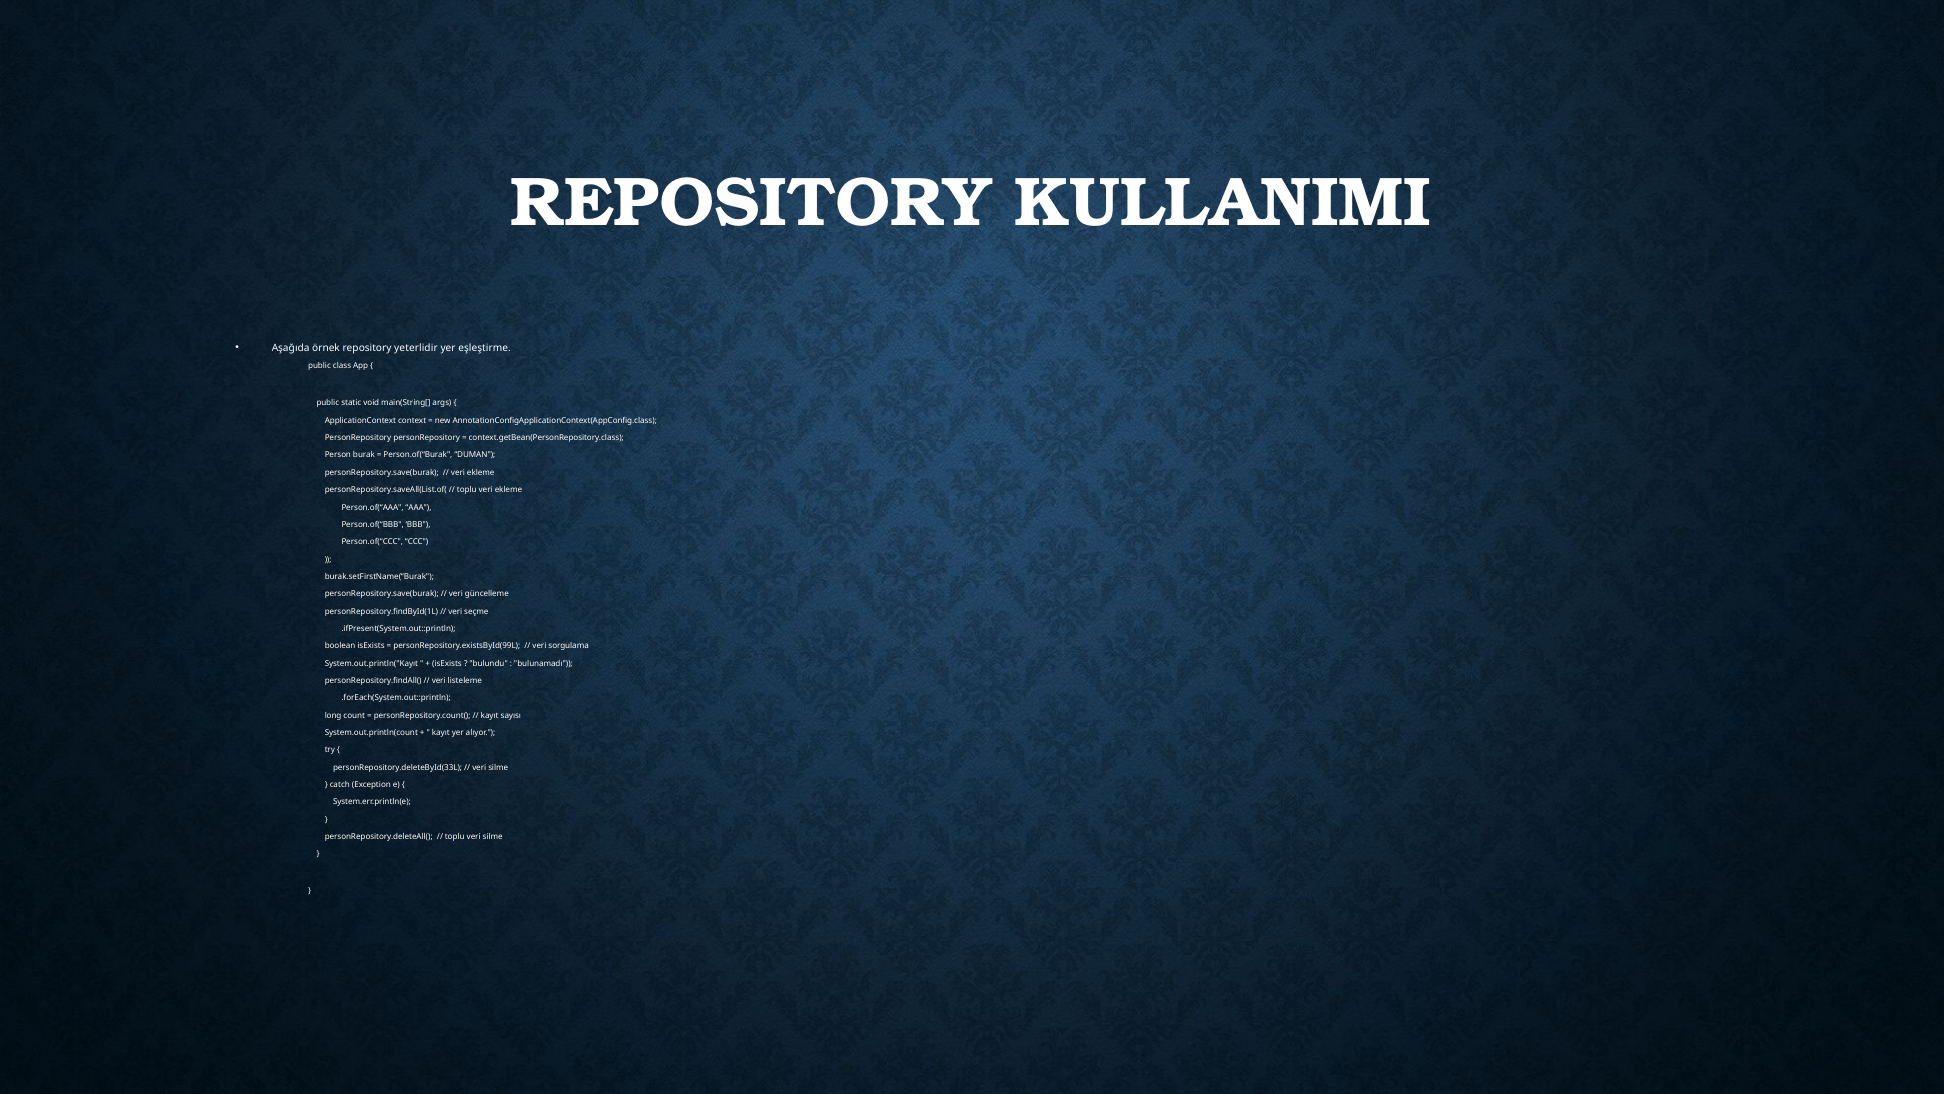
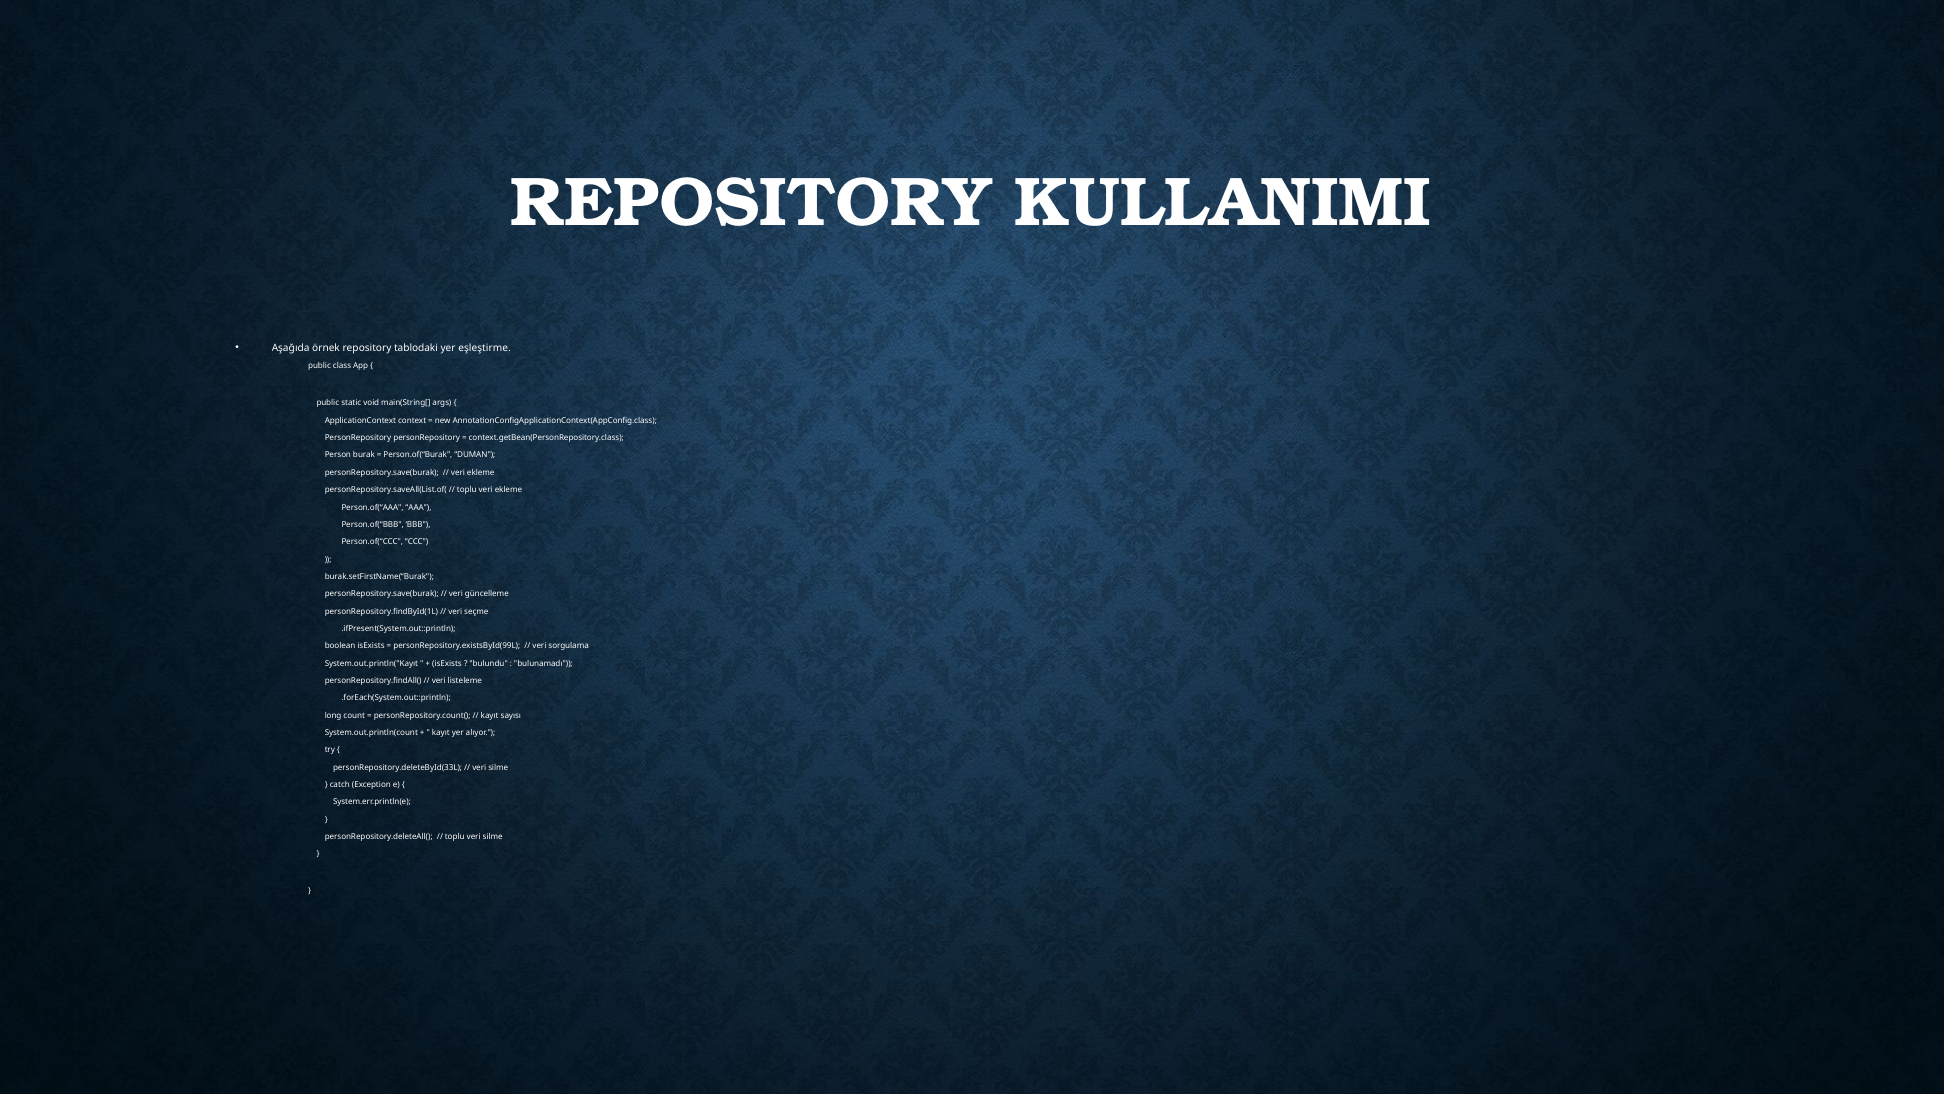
yeterlidir: yeterlidir -> tablodaki (416, 348)
